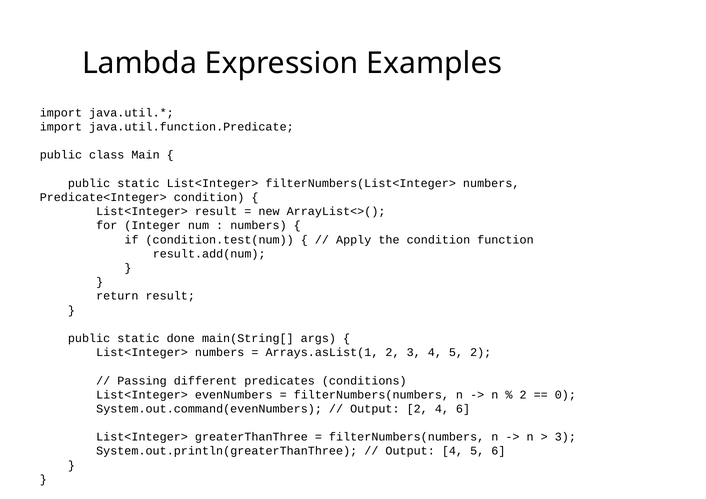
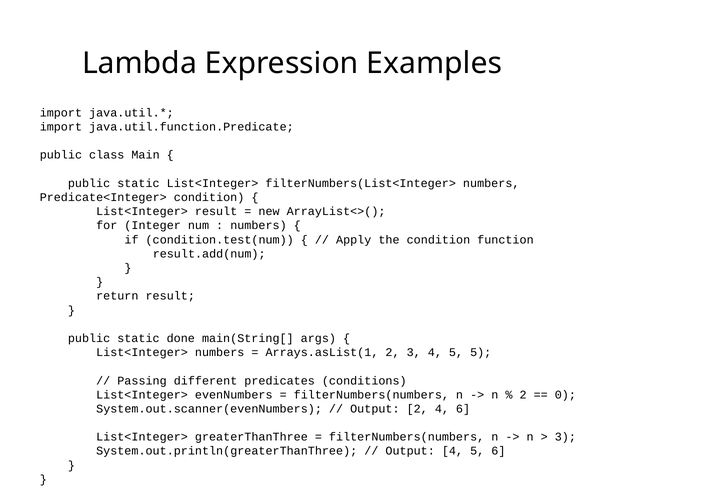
5 2: 2 -> 5 (481, 352)
System.out.command(evenNumbers: System.out.command(evenNumbers -> System.out.scanner(evenNumbers (209, 409)
